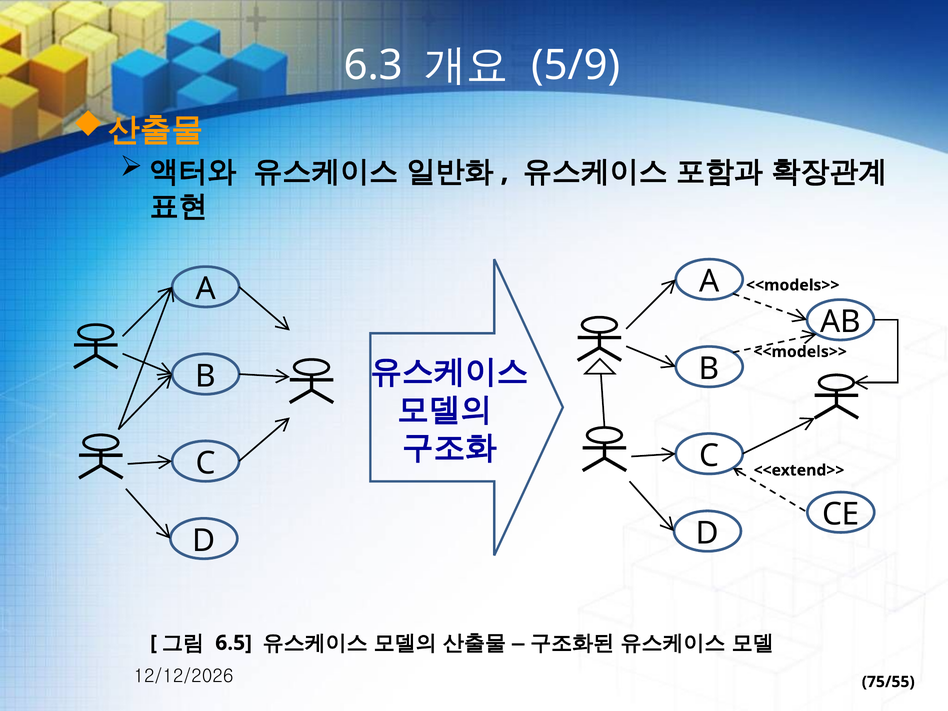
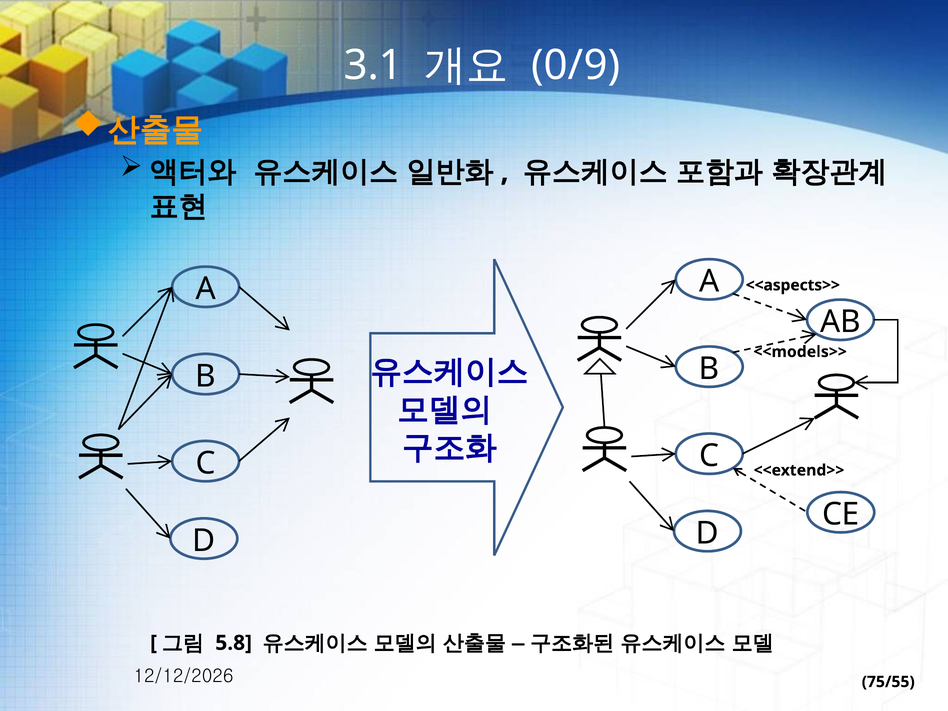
6.3: 6.3 -> 3.1 (373, 65)
5/9: 5/9 -> 0/9 (576, 65)
<<models>>: <<models>> -> <<aspects>> (793, 285)
6.5: 6.5 -> 5.8 (234, 643)
